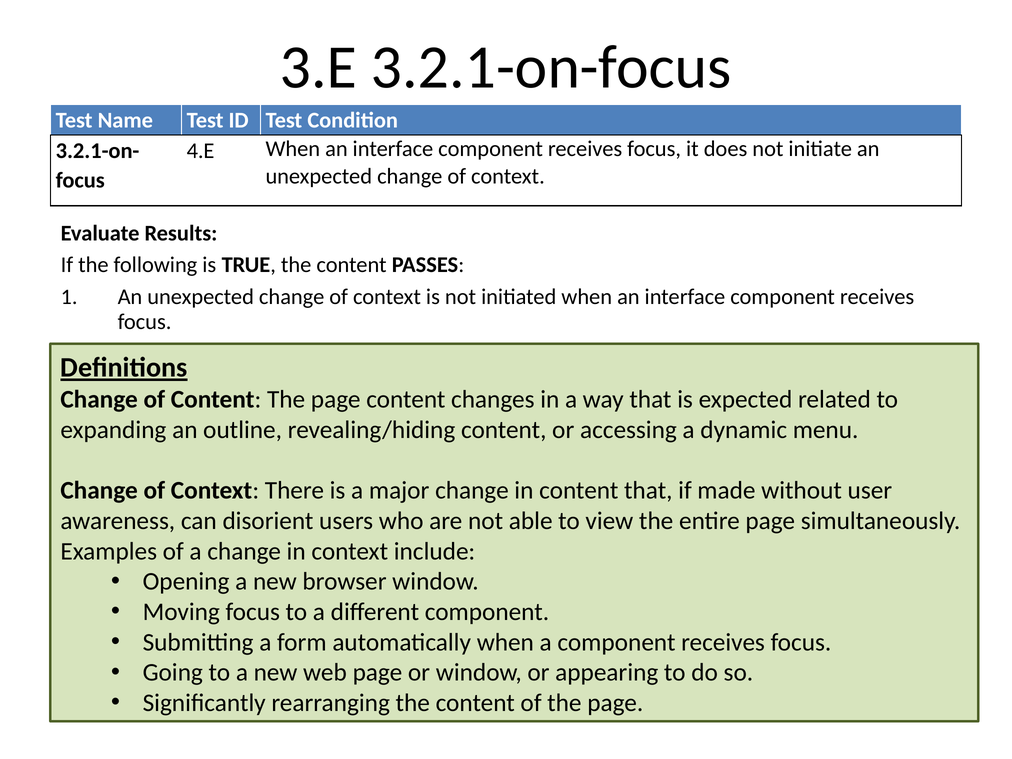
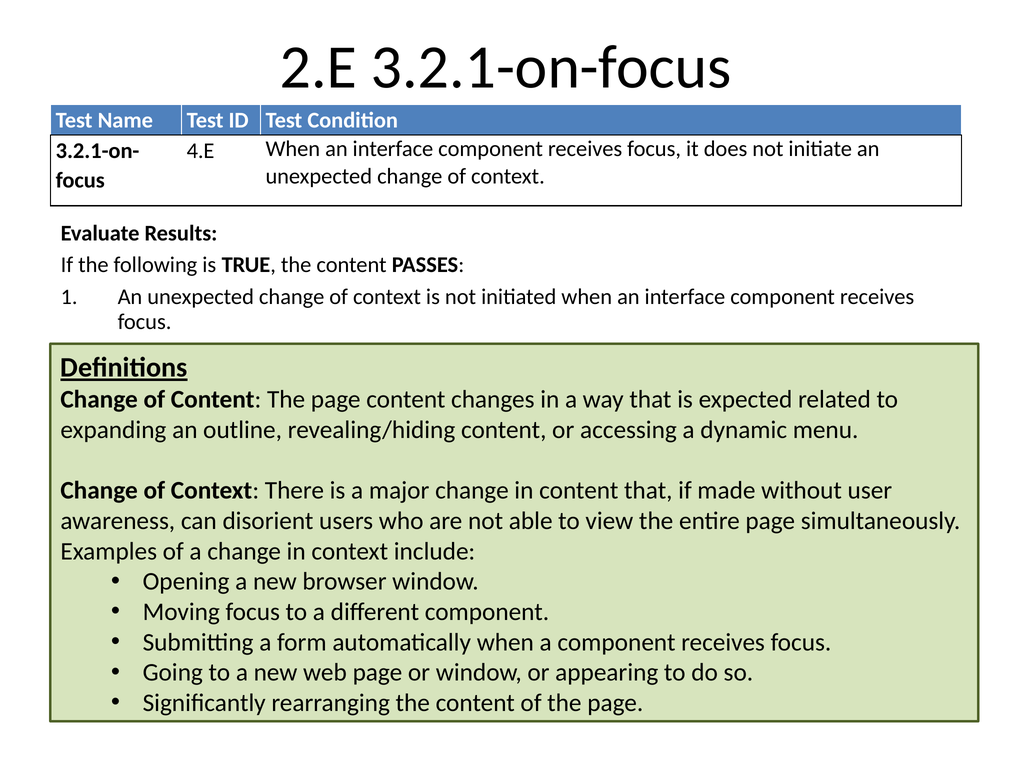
3.E: 3.E -> 2.E (318, 68)
